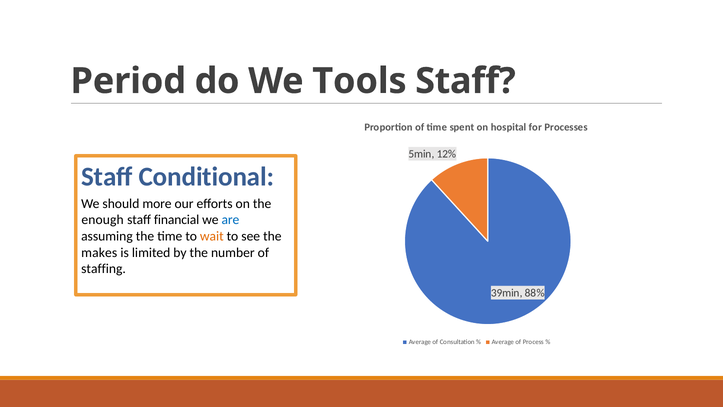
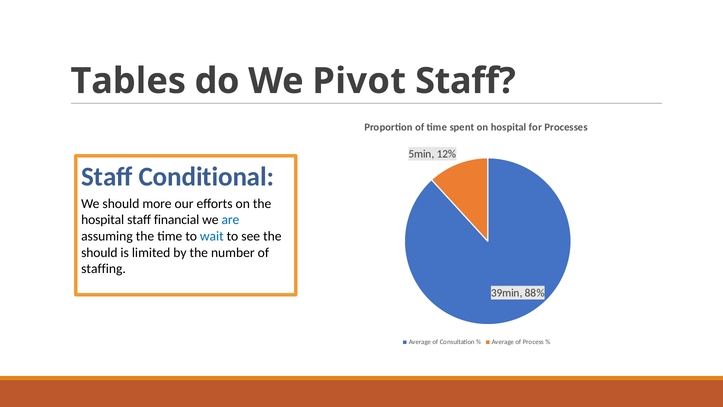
Period: Period -> Tables (128, 81)
Tools: Tools -> Pivot (359, 81)
enough: enough -> hospital (103, 220)
wait colour: orange -> blue (212, 236)
makes: makes -> should (99, 252)
